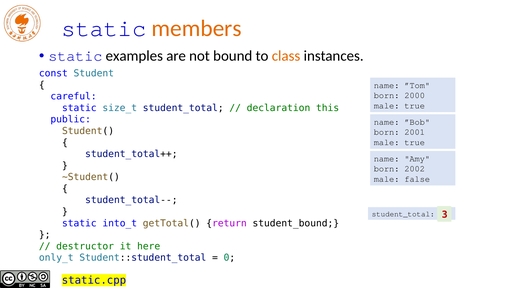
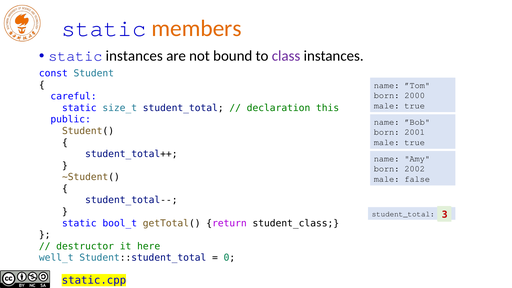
static examples: examples -> instances (134, 56)
class colour: orange -> purple (286, 56)
into_t: into_t -> bool_t (120, 223)
student_bound: student_bound -> student_class (296, 223)
only_t: only_t -> well_t (56, 258)
